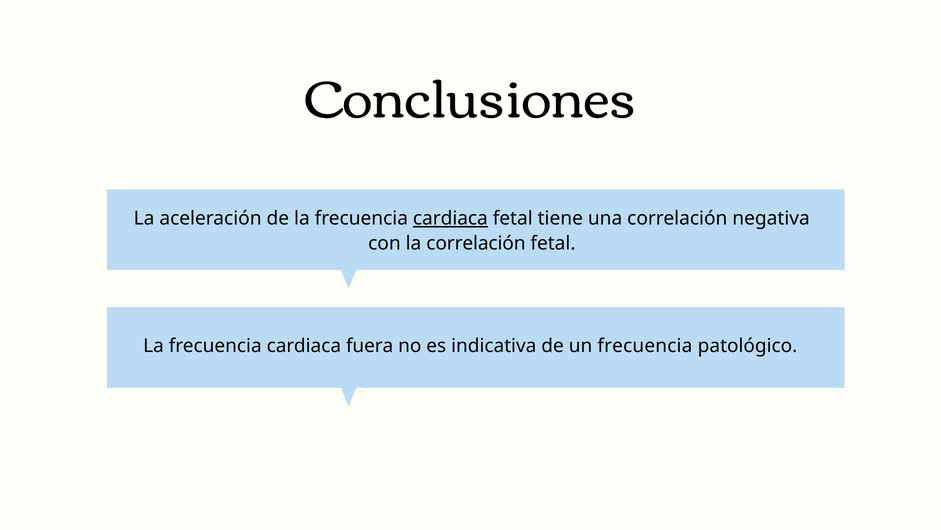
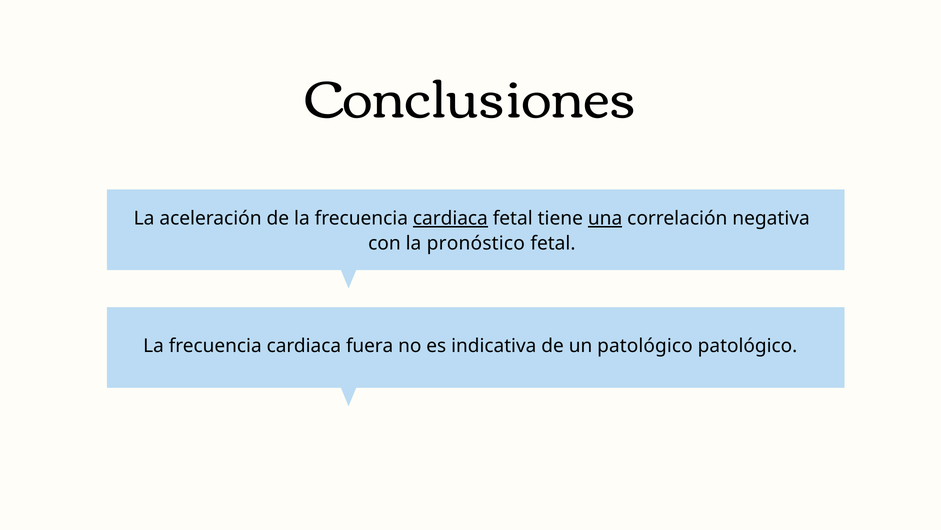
una underline: none -> present (605, 218)
la correlación: correlación -> pronóstico (476, 243)
un frecuencia: frecuencia -> patológico (645, 346)
